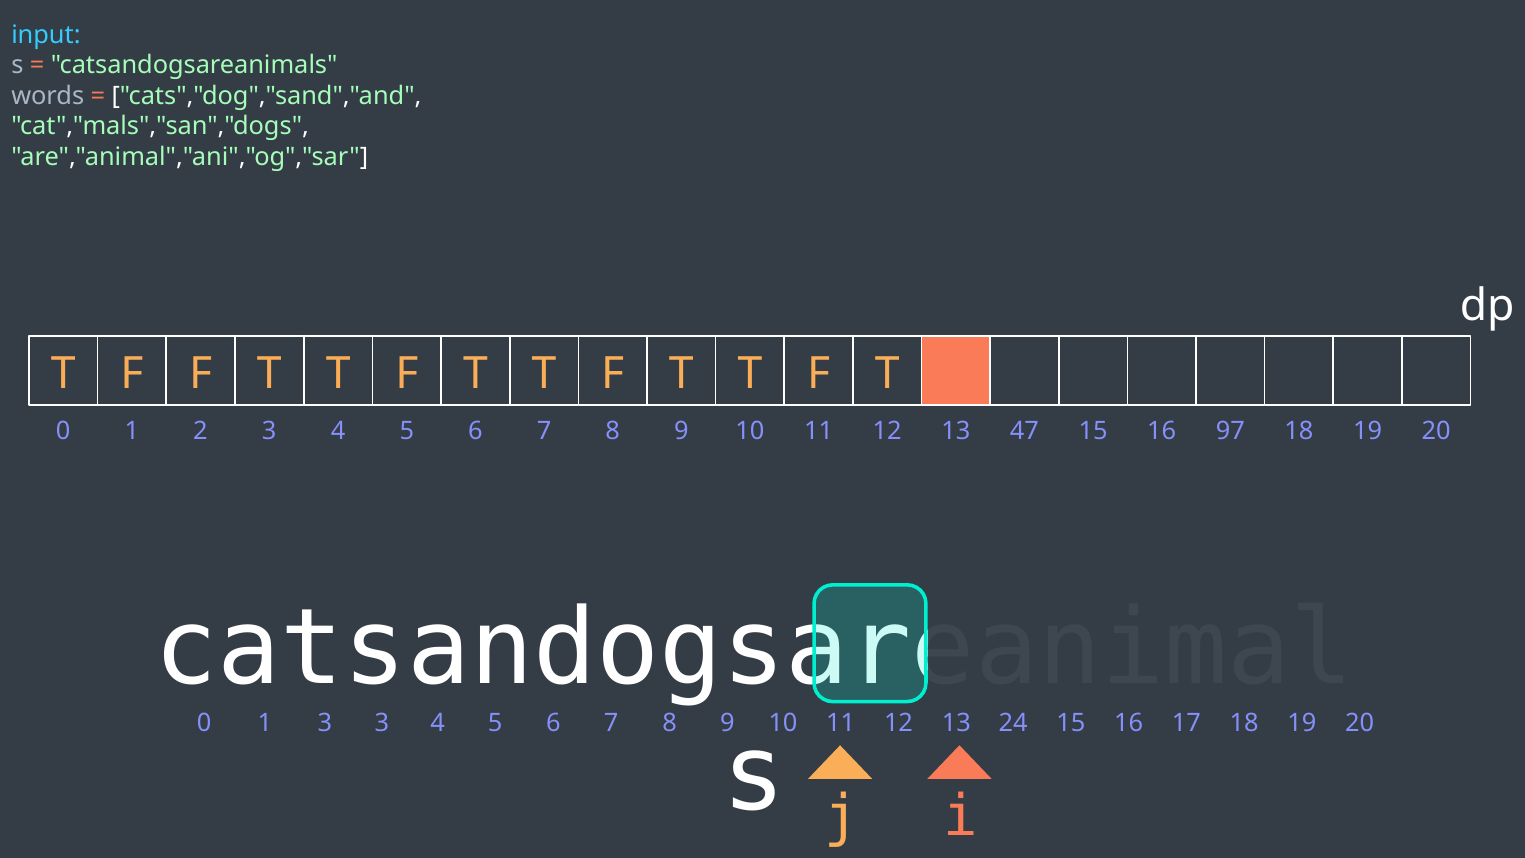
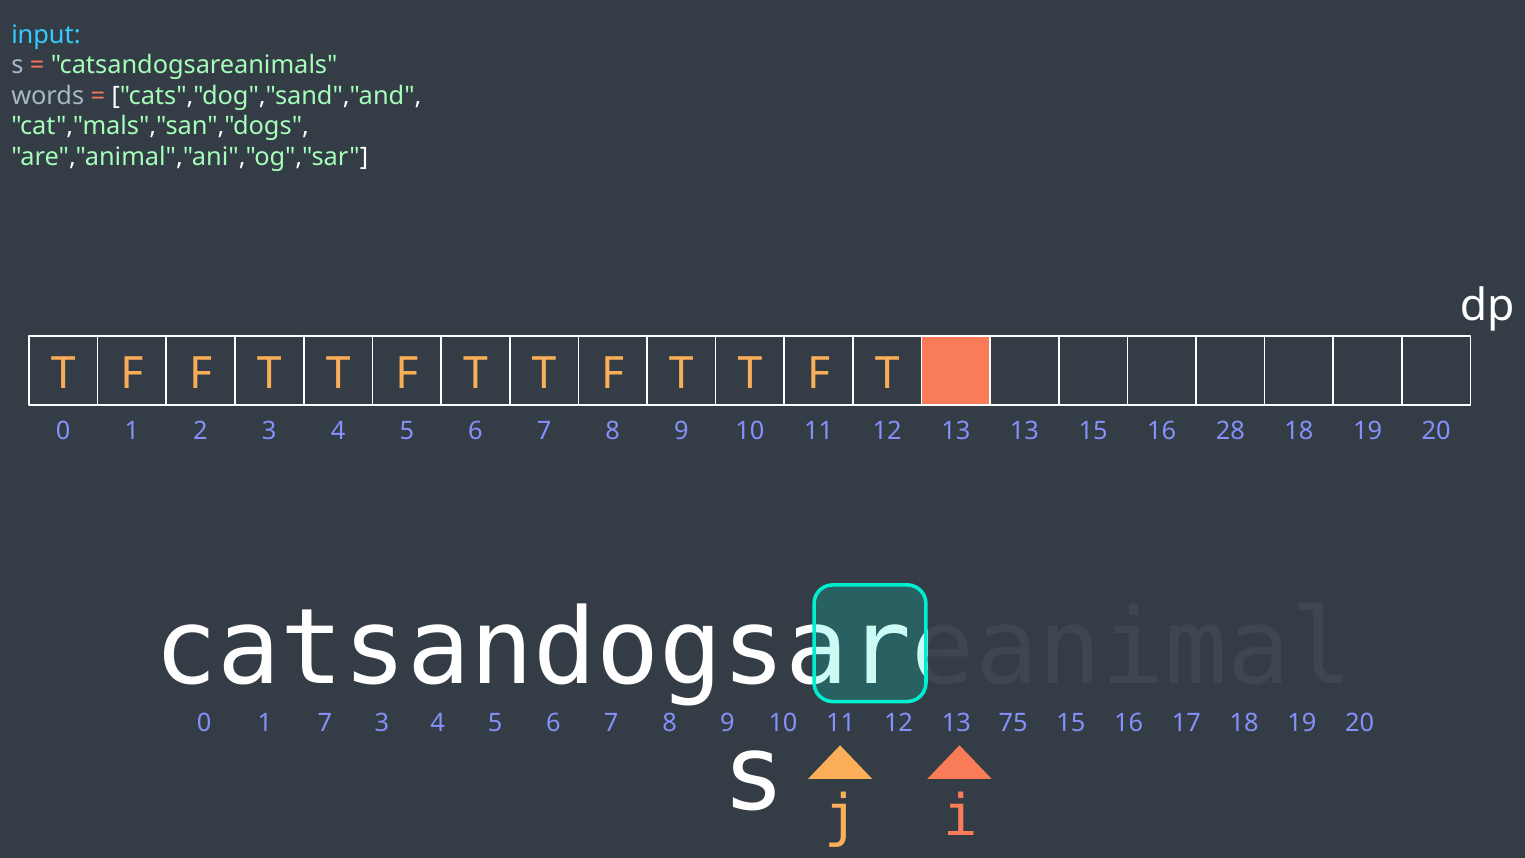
13 47: 47 -> 13 (1024, 431)
97: 97 -> 28 (1230, 431)
1 3: 3 -> 7 (325, 723)
24: 24 -> 75 (1013, 723)
